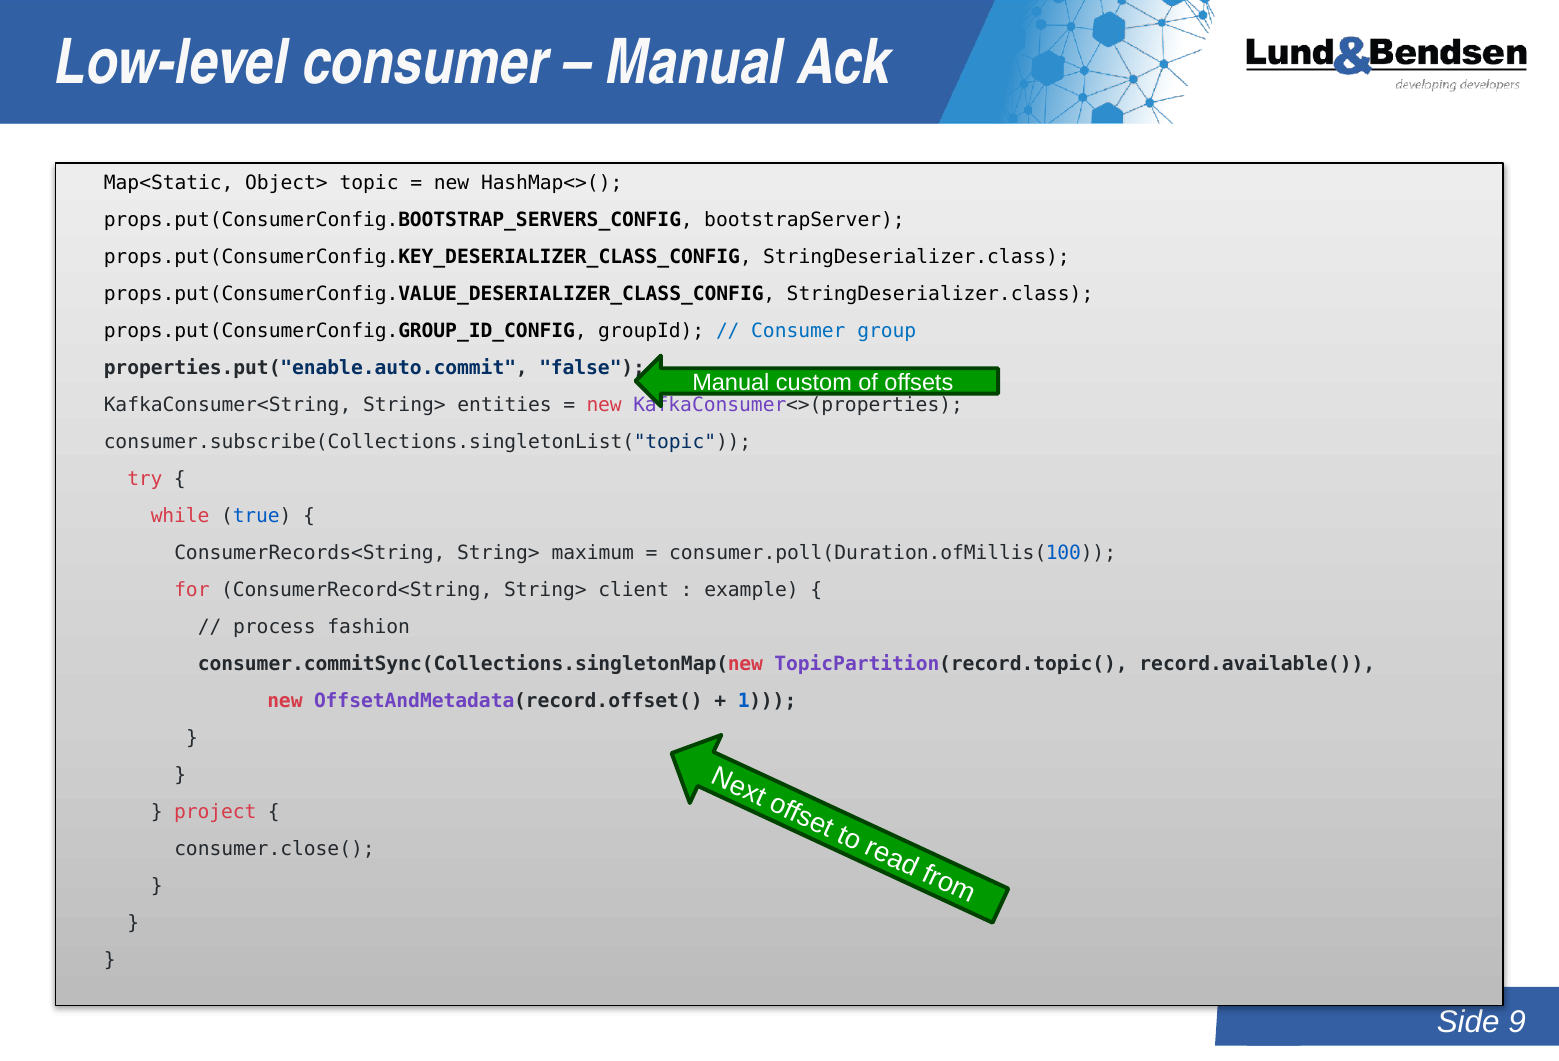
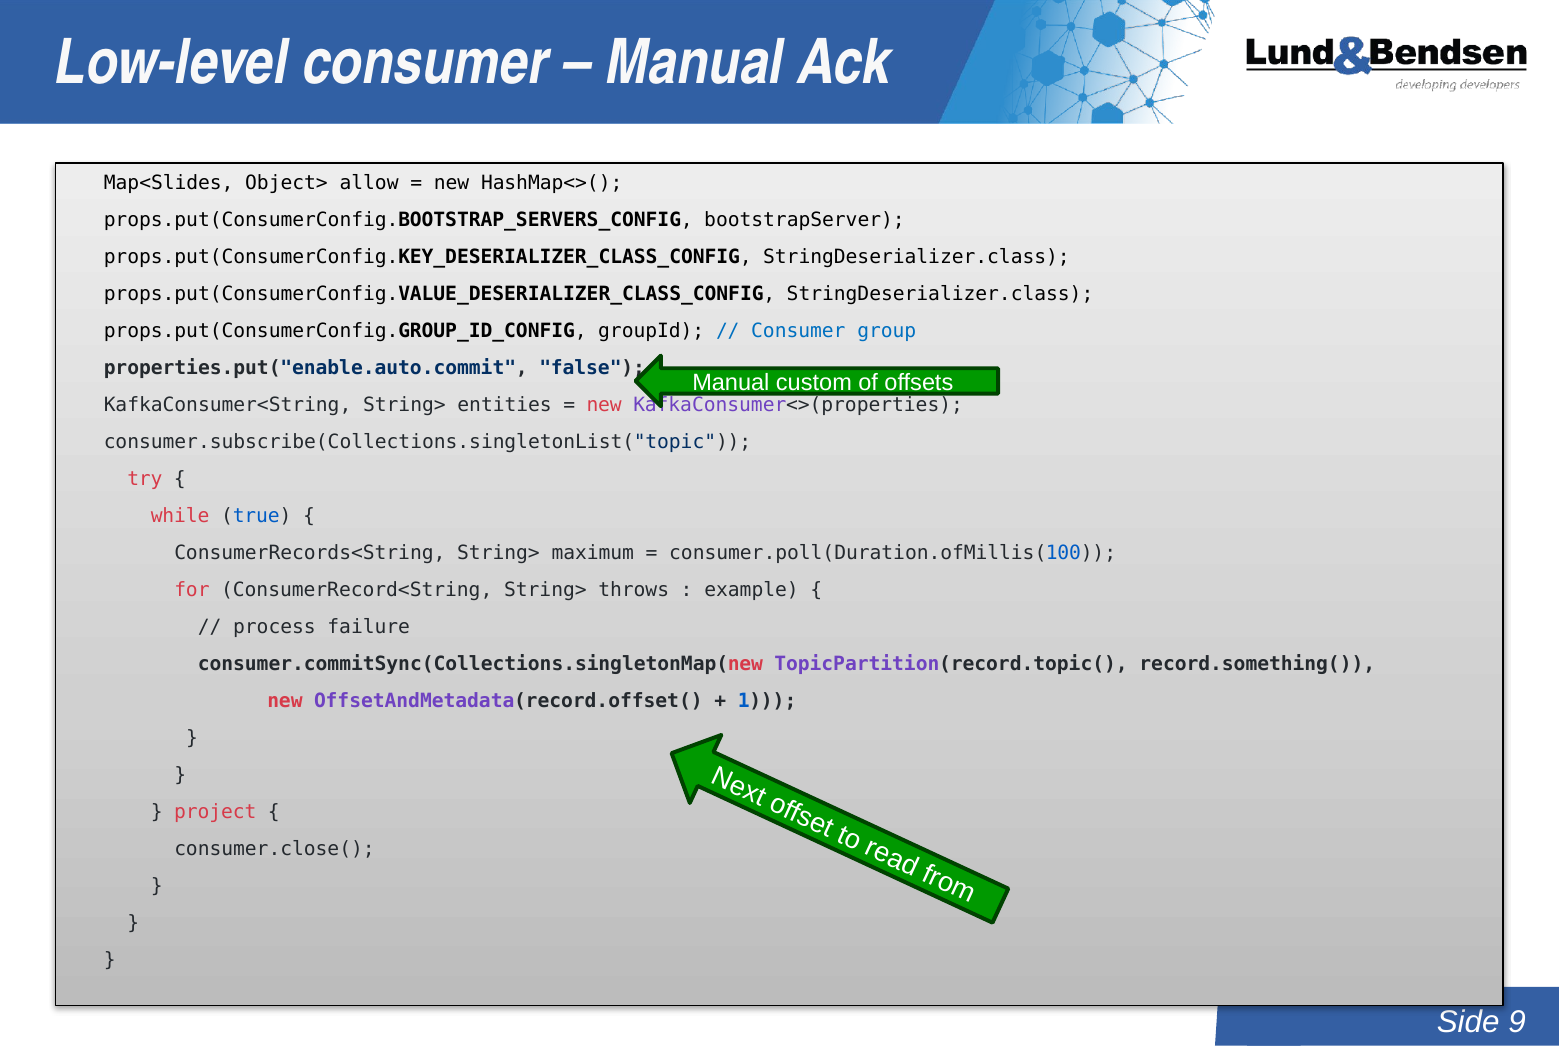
Map<Static: Map<Static -> Map<Slides (169, 183)
topic: topic -> allow (369, 183)
client: client -> throws (634, 590)
fashion: fashion -> failure (369, 627)
record.available(: record.available( -> record.something( (1257, 664)
